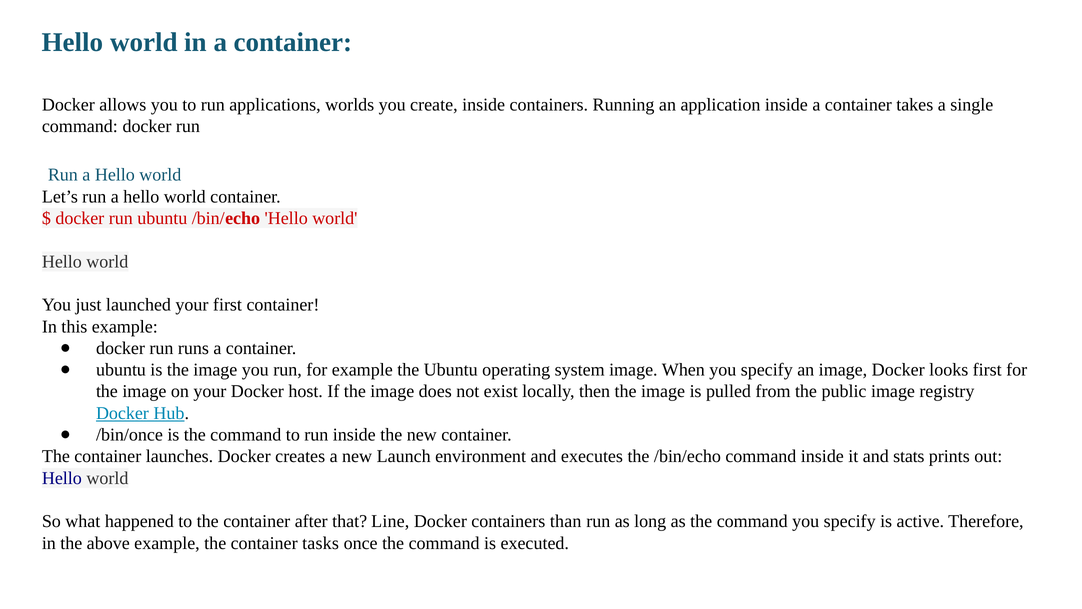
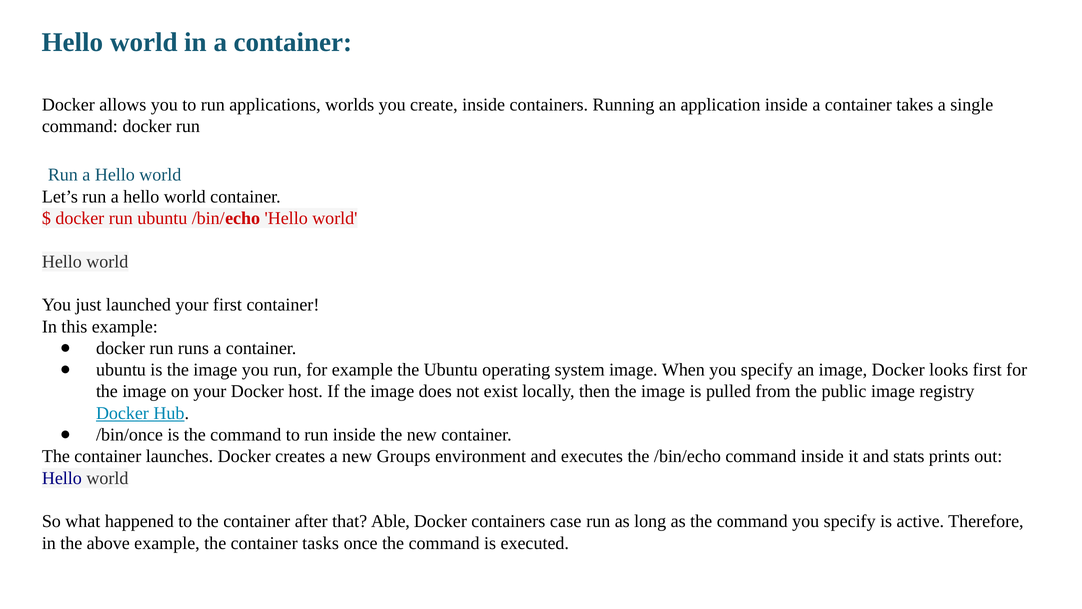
Launch: Launch -> Groups (404, 456)
Line: Line -> Able (390, 521)
than: than -> case (566, 521)
